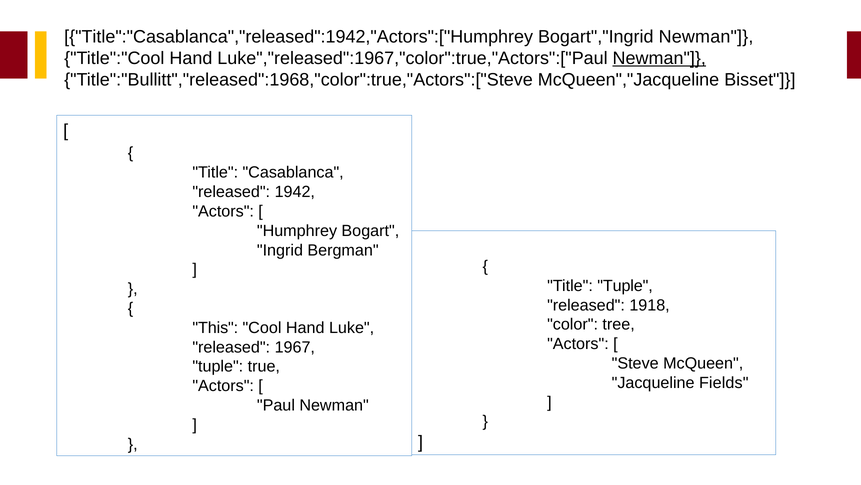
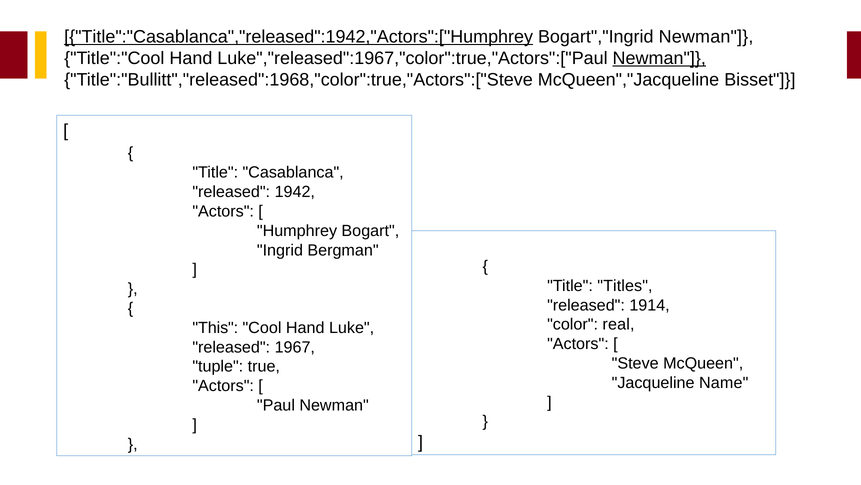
Title":"Casablanca","released":1942,"Actors":["Humphrey underline: none -> present (299, 37)
Title Tuple: Tuple -> Titles (625, 285)
1918: 1918 -> 1914 (650, 305)
tree: tree -> real (618, 324)
Fields: Fields -> Name (724, 382)
